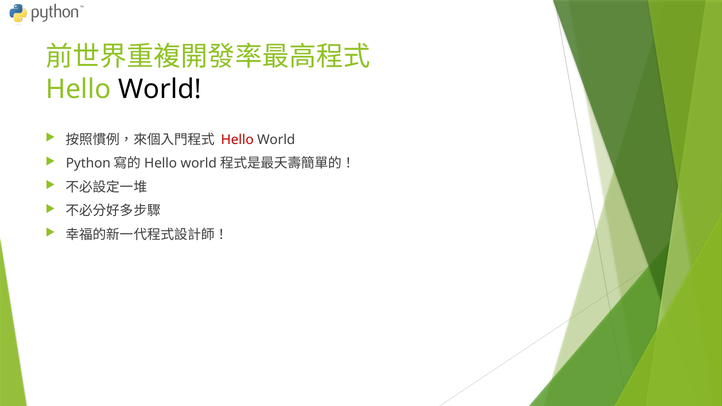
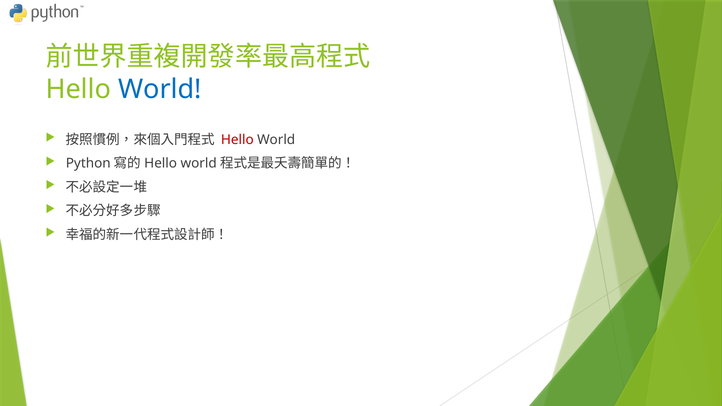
World colour: black -> blue (160, 89)
